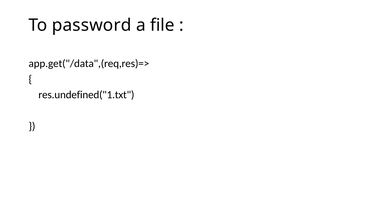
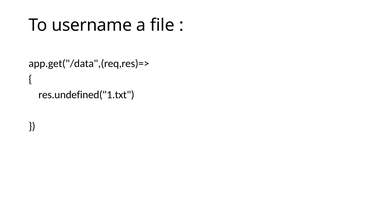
password: password -> username (92, 25)
